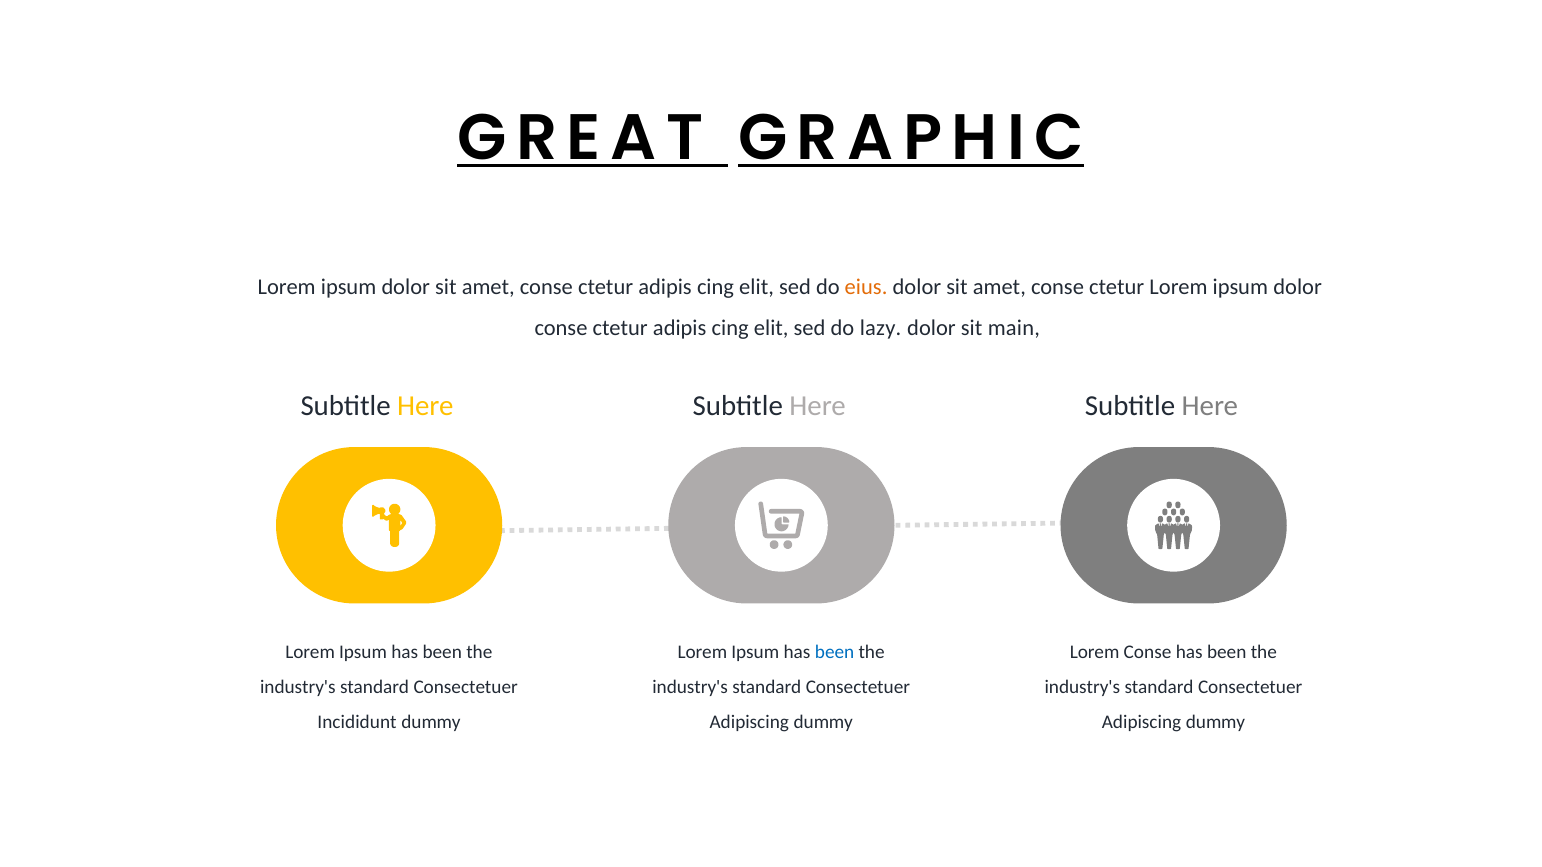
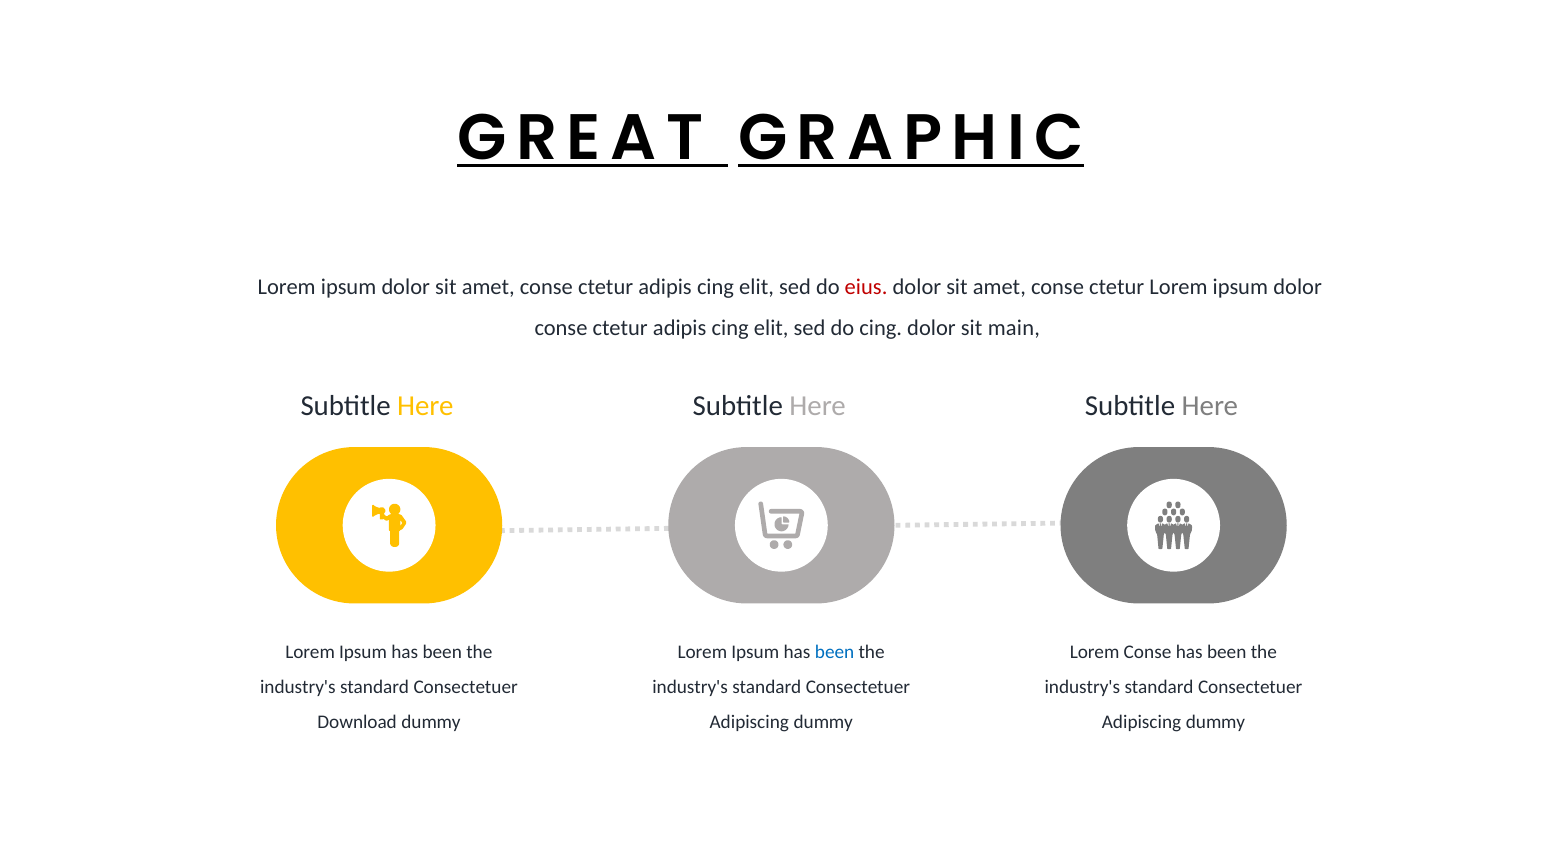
eius colour: orange -> red (866, 287)
do lazy: lazy -> cing (881, 328)
Incididunt: Incididunt -> Download (357, 722)
